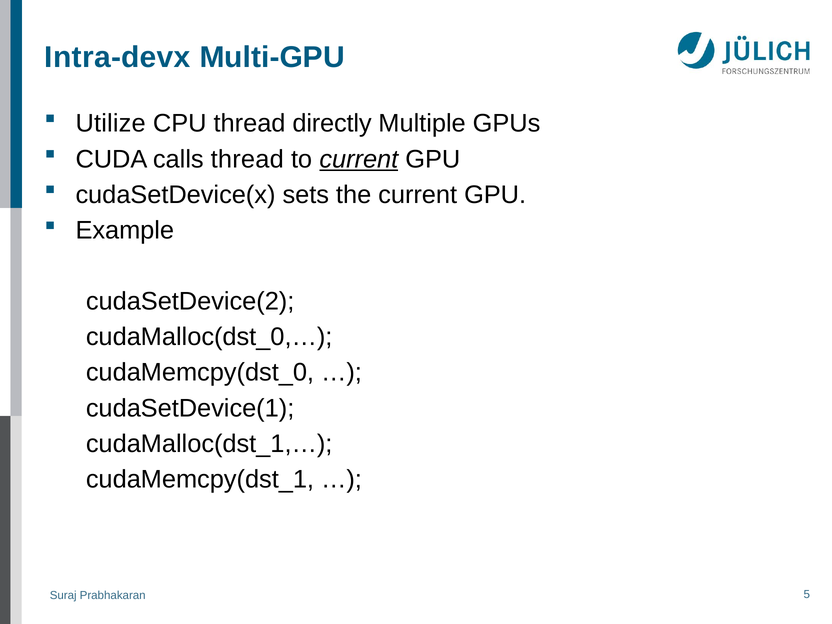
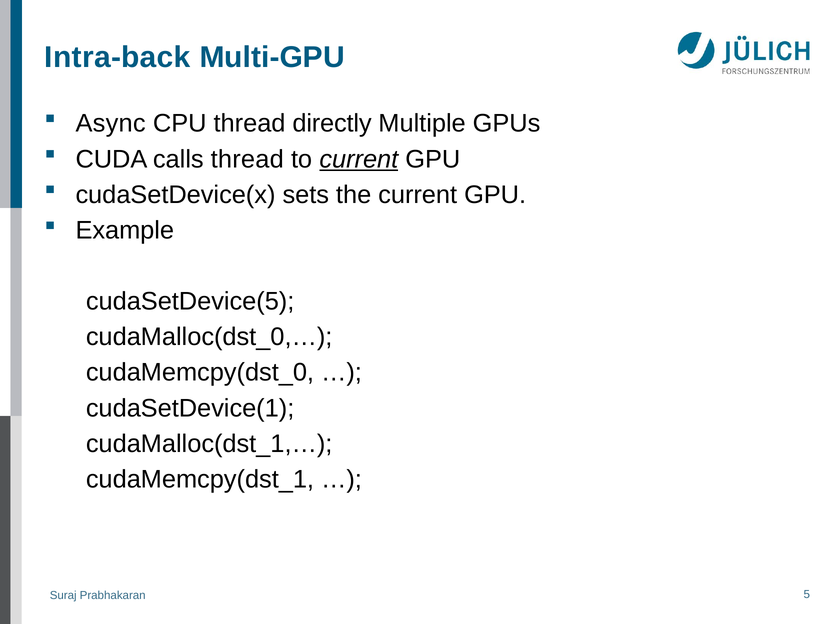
Intra-devx: Intra-devx -> Intra-back (118, 57)
Utilize: Utilize -> Async (111, 124)
cudaSetDevice(2: cudaSetDevice(2 -> cudaSetDevice(5 (190, 301)
